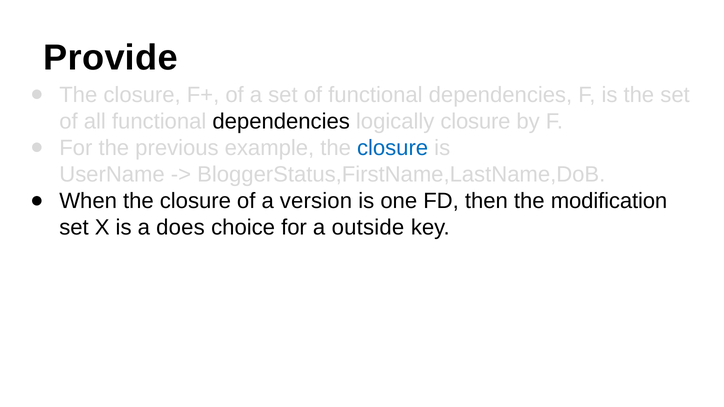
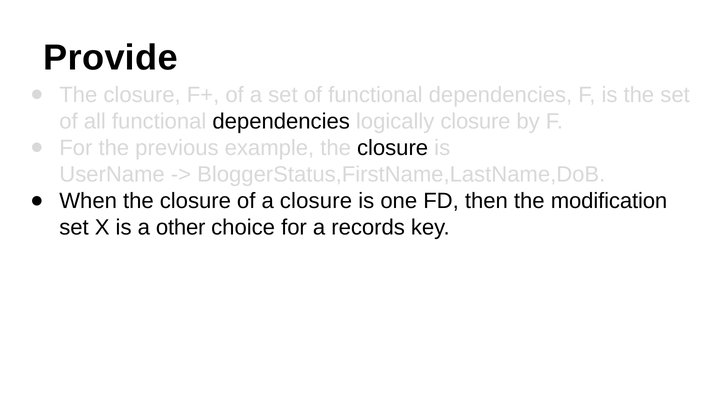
closure colour: blue -> black (393, 148)
a version: version -> closure (316, 201)
does: does -> other (181, 228)
outside: outside -> records (368, 228)
